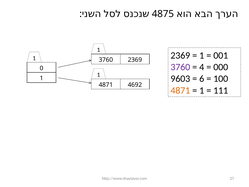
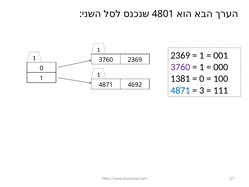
4875: 4875 -> 4801 (163, 14)
4: 4 -> 1 (202, 67)
9603: 9603 -> 1381 (180, 79)
6: 6 -> 0 (202, 79)
4871 colour: orange -> blue (180, 90)
1: 1 -> 3 (202, 90)
